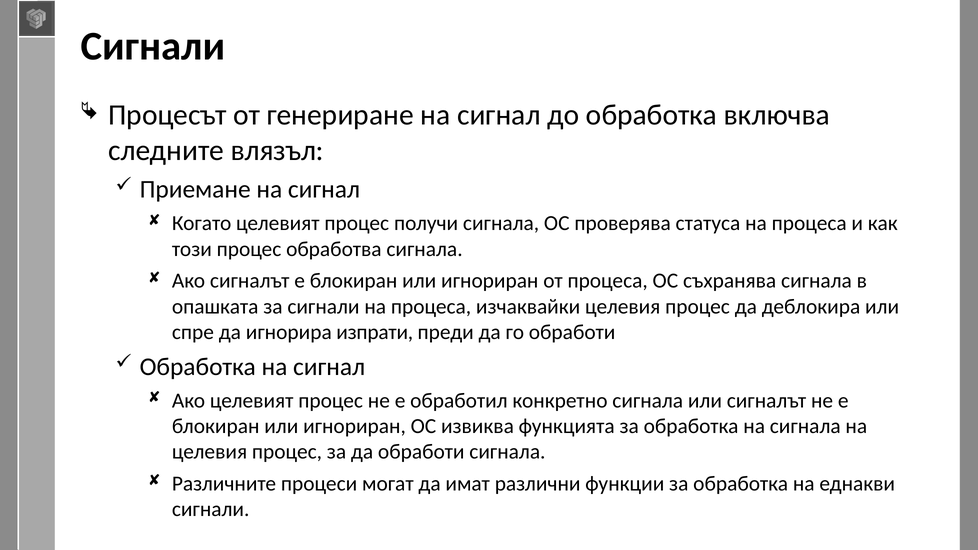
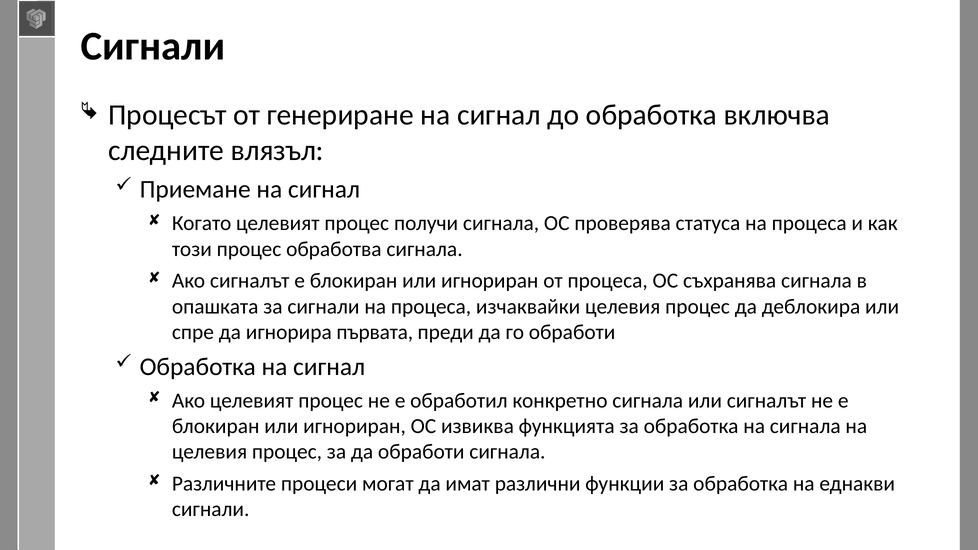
изпрати: изпрати -> първата (375, 332)
